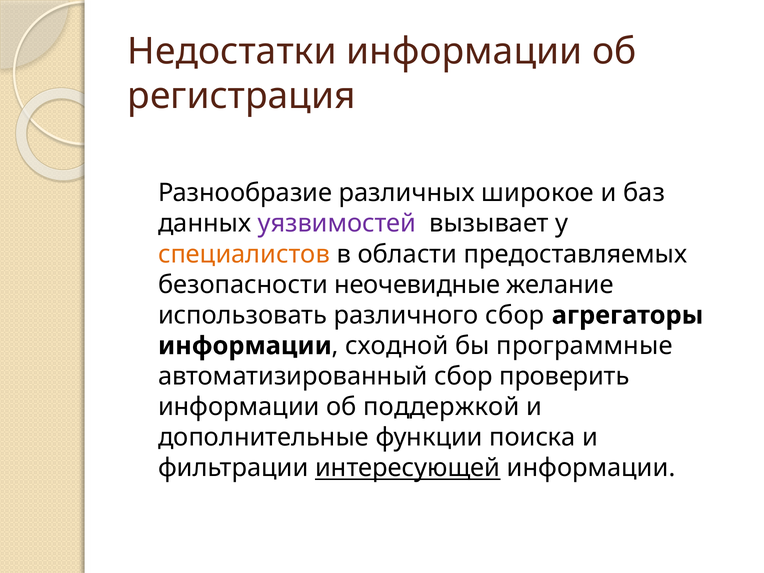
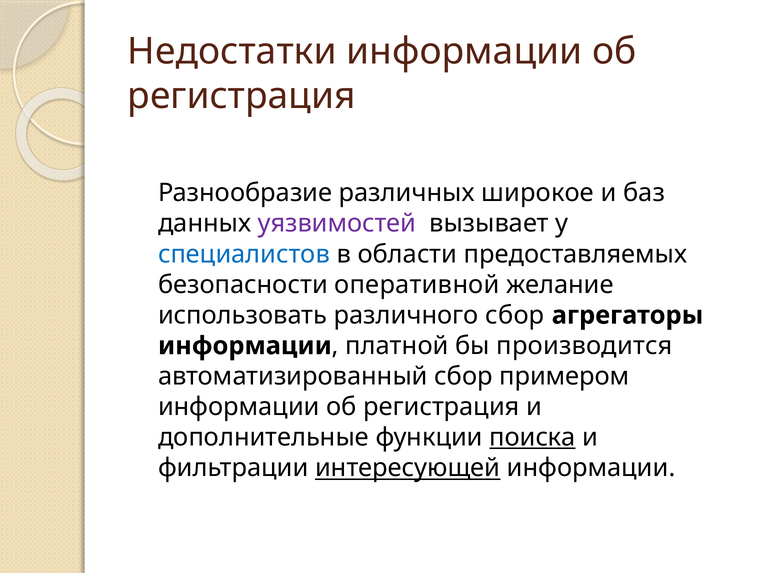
специалистов colour: orange -> blue (244, 254)
неочевидные: неочевидные -> оперативной (417, 285)
сходной: сходной -> платной (397, 346)
программные: программные -> производится (584, 346)
проверить: проверить -> примером (564, 376)
поддержкой: поддержкой -> регистрация (441, 407)
поиска underline: none -> present (532, 438)
